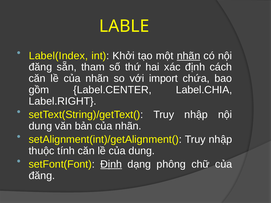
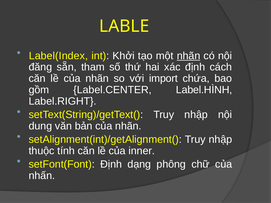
Label.CHIA: Label.CHIA -> Label.HÌNH (204, 90)
của dung: dung -> inner (142, 151)
Định underline: present -> none (111, 164)
đăng: đăng -> nhấn (42, 176)
